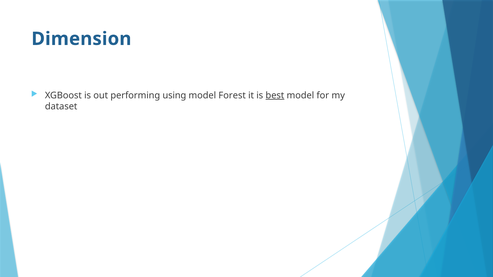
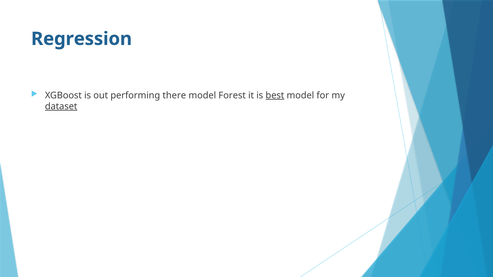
Dimension: Dimension -> Regression (82, 39)
using: using -> there (174, 95)
dataset underline: none -> present (61, 107)
